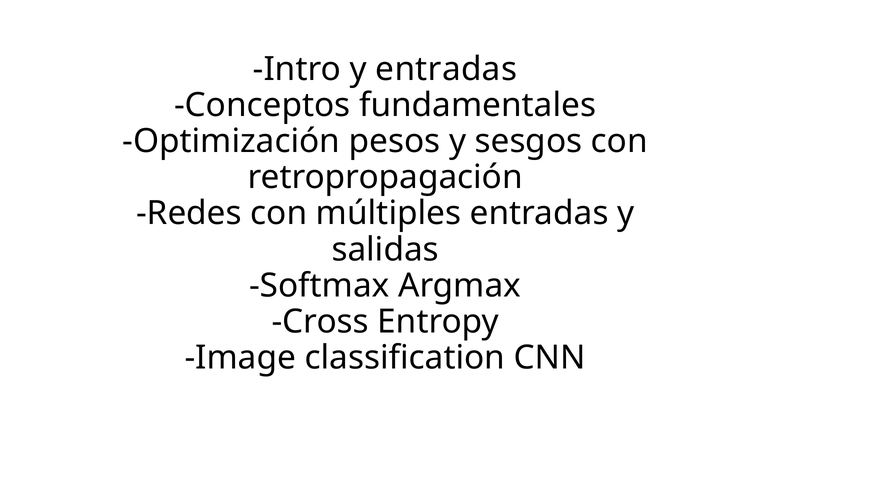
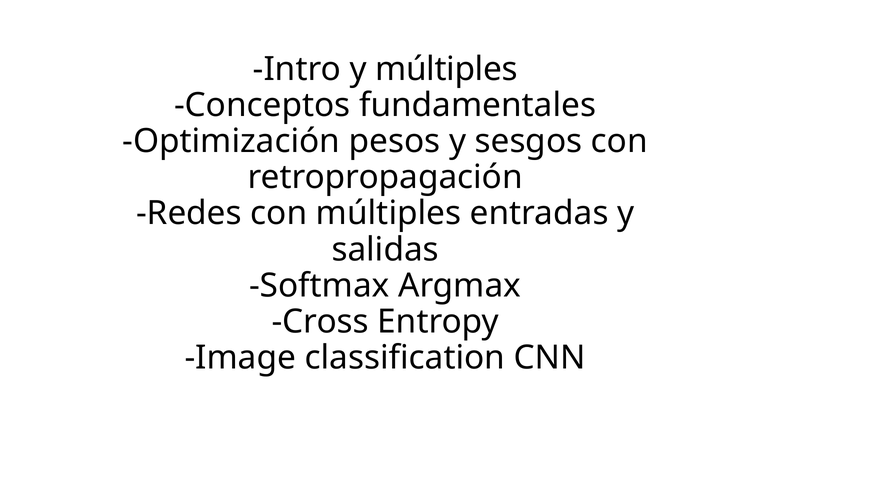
y entradas: entradas -> múltiples (447, 69)
